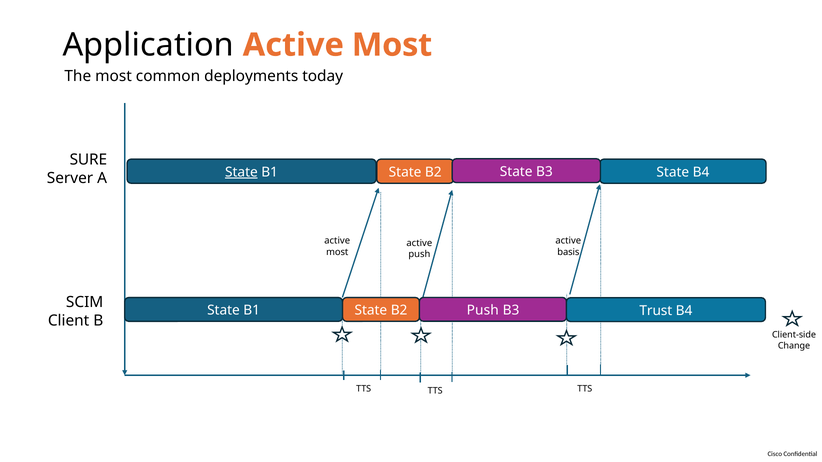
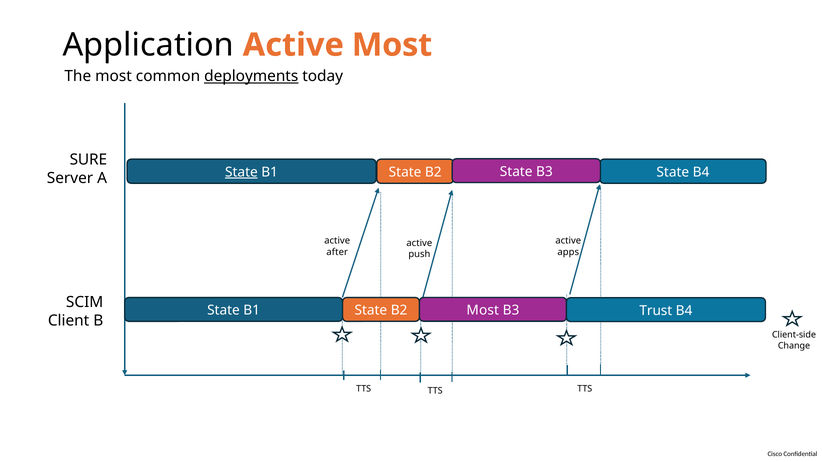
deployments underline: none -> present (251, 76)
most: most -> after (337, 252)
basis: basis -> apps (568, 252)
Push: Push -> Most (483, 311)
